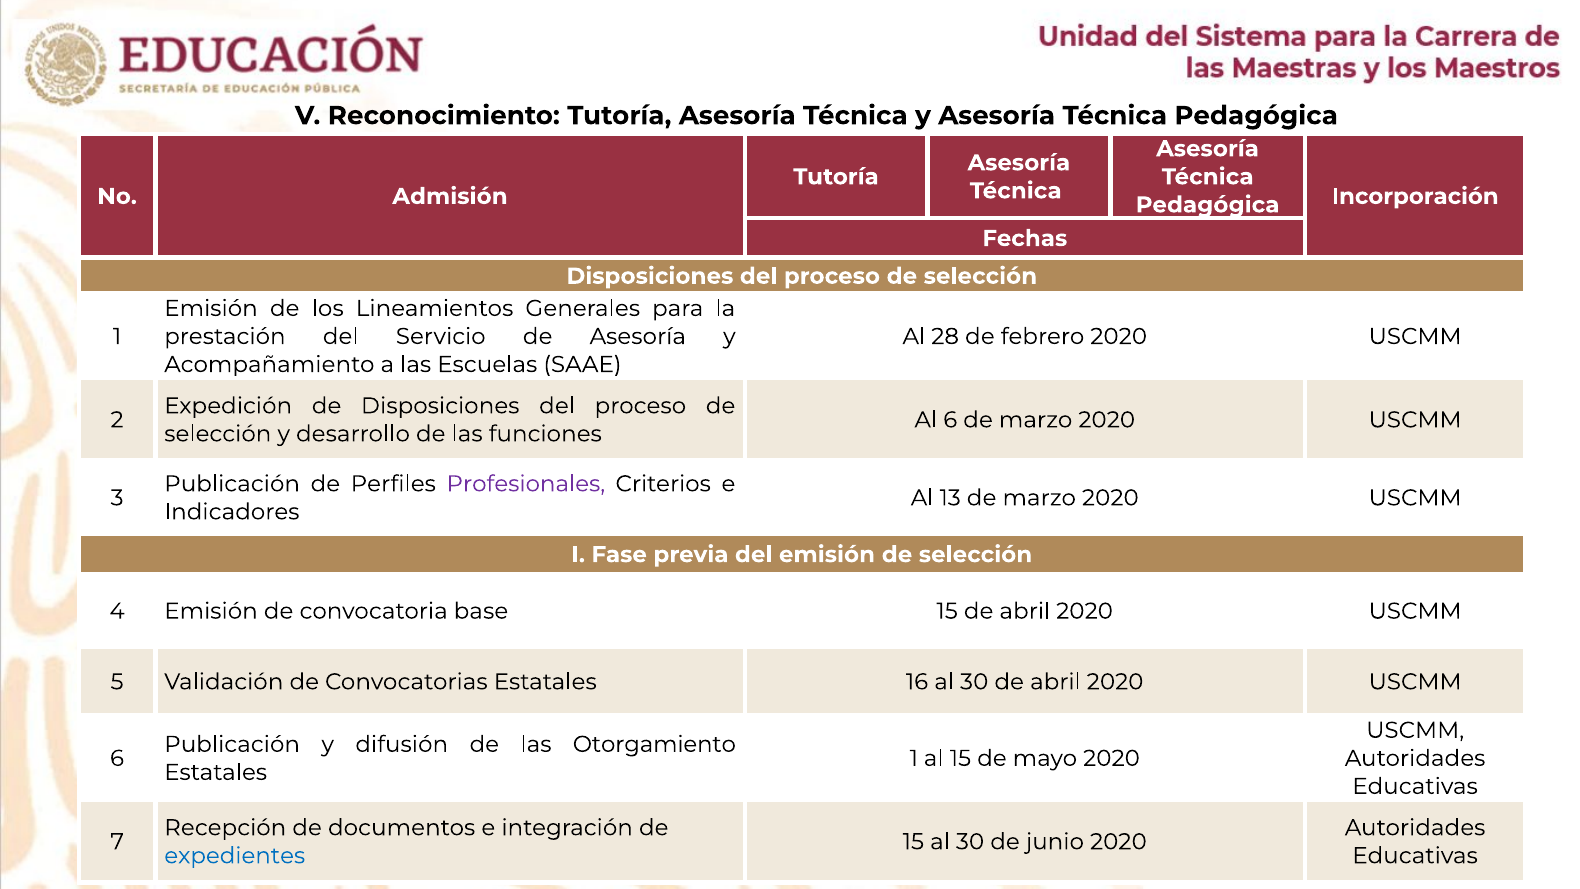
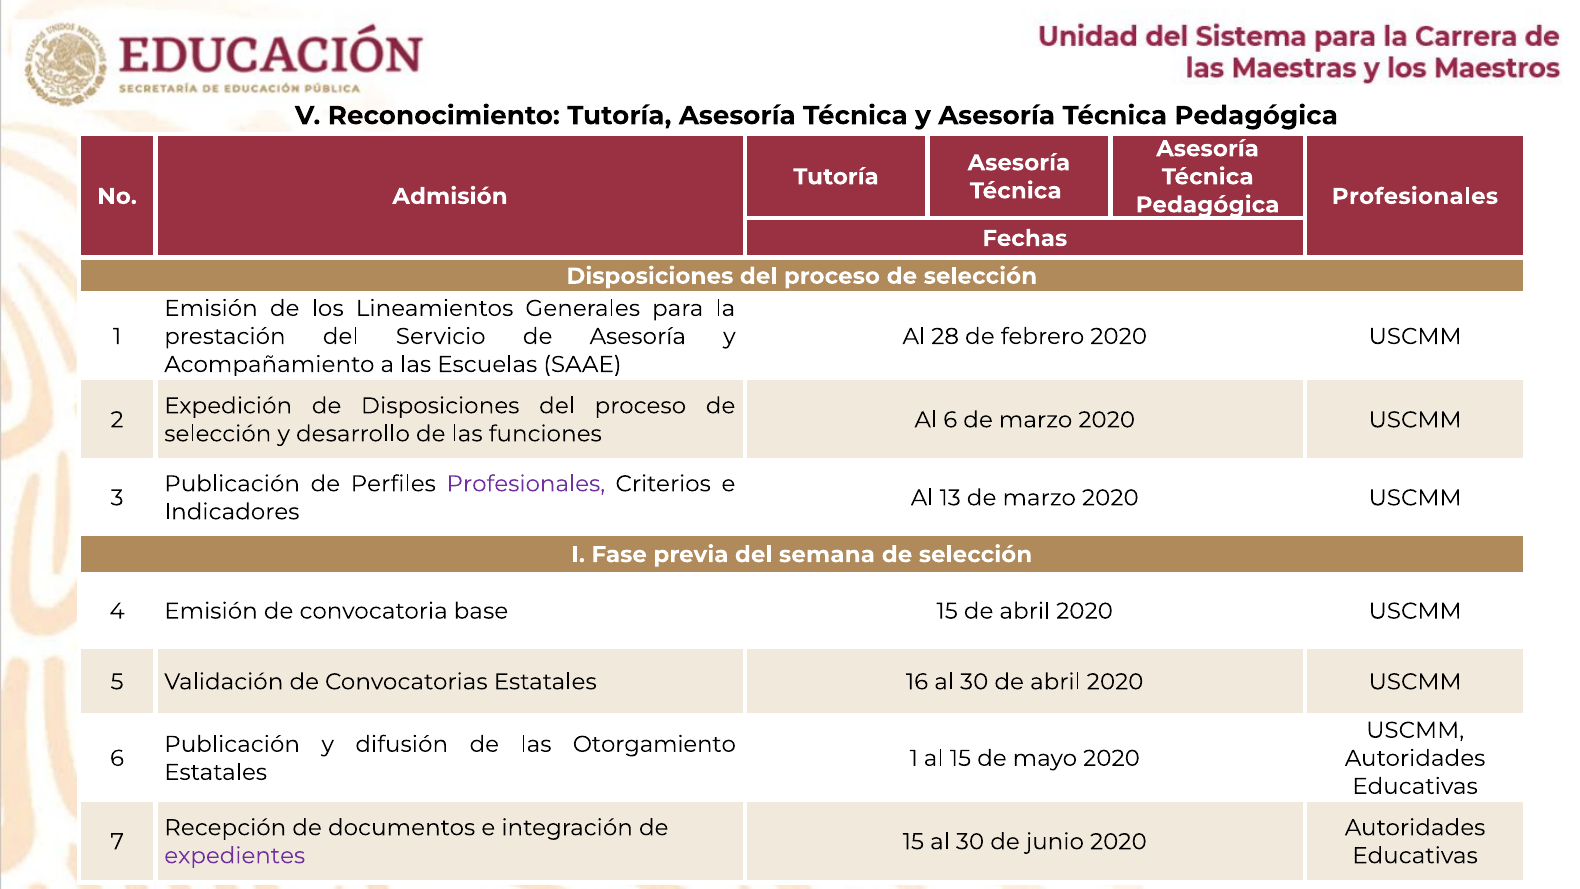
Incorporación: Incorporación -> Profesionales (1415, 196)
del emisión: emisión -> semana (827, 554)
expedientes colour: blue -> purple (235, 855)
